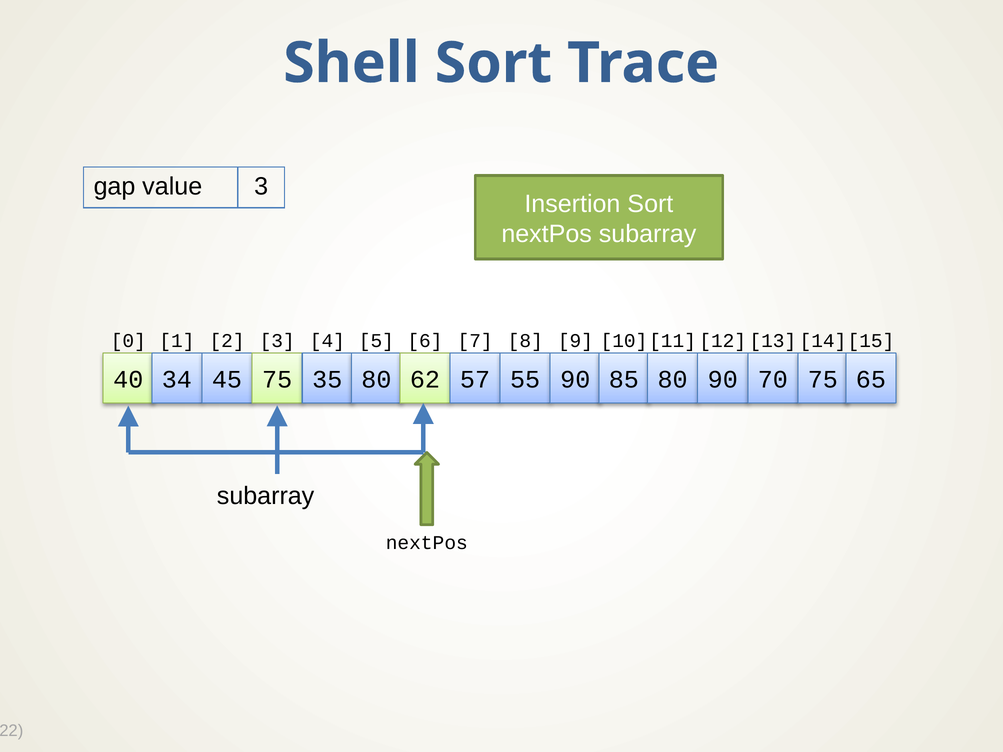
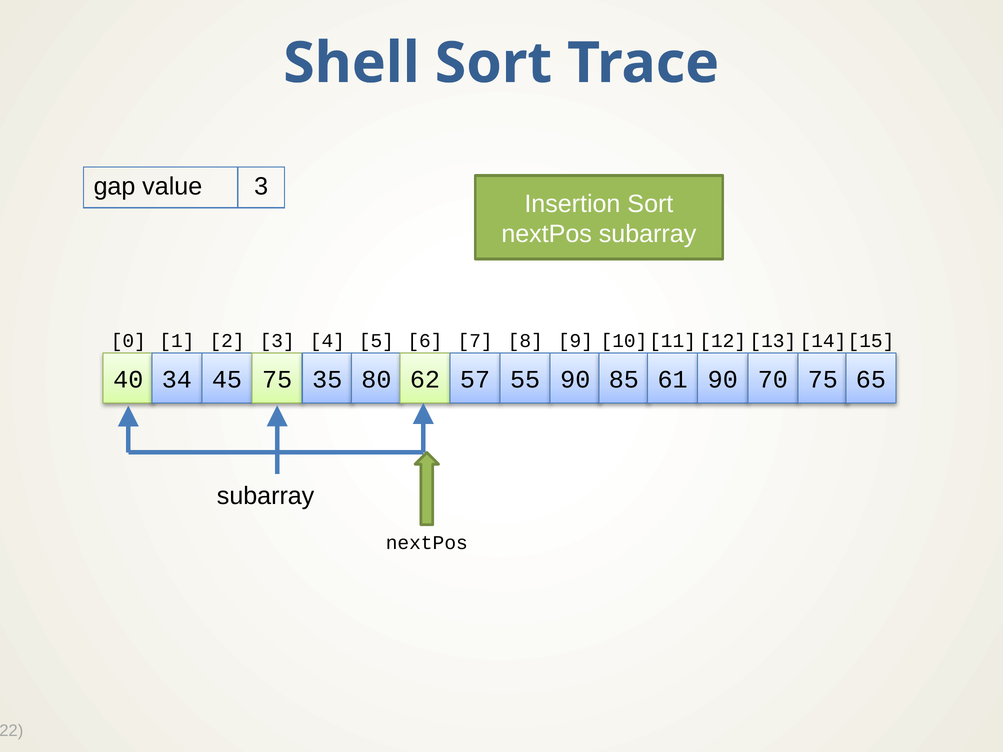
85 80: 80 -> 61 (673, 380)
